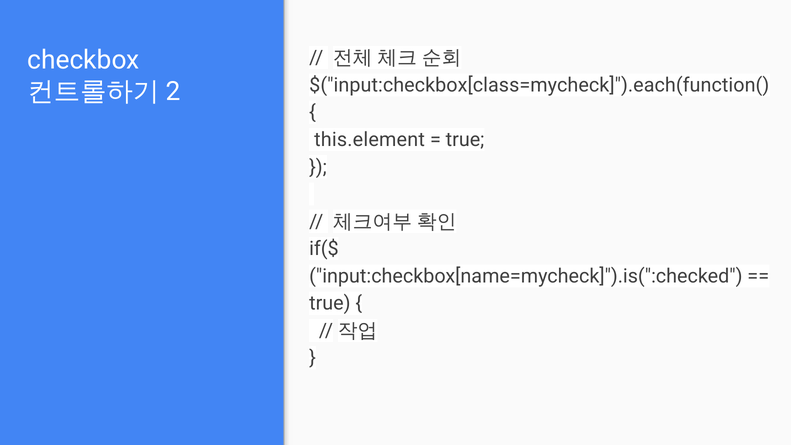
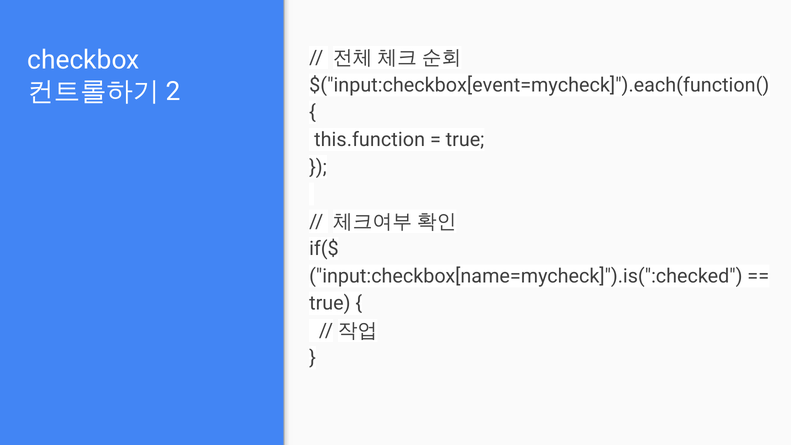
$("input:checkbox[class=mycheck]").each(function(: $("input:checkbox[class=mycheck]").each(function( -> $("input:checkbox[event=mycheck]").each(function( (539, 85)
this.element: this.element -> this.function (370, 140)
